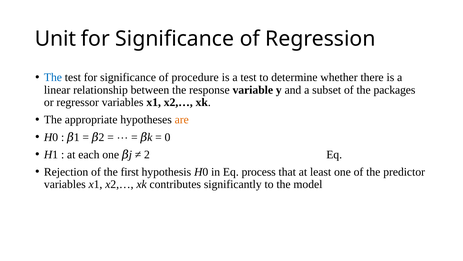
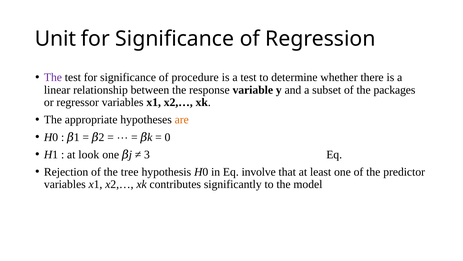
The colour: blue -> purple (53, 77)
each: each -> look (89, 154)
2: 2 -> 3 (147, 154)
first: first -> tree (130, 172)
process: process -> involve (259, 172)
